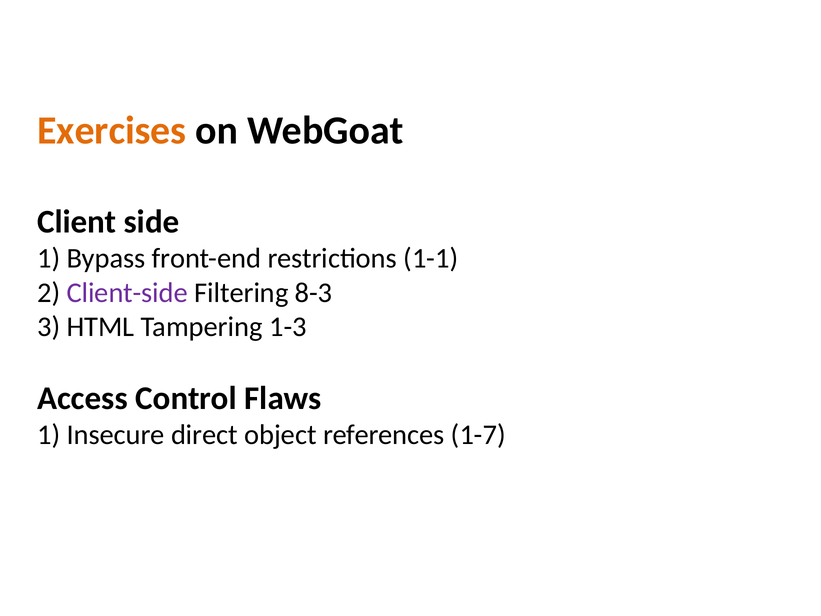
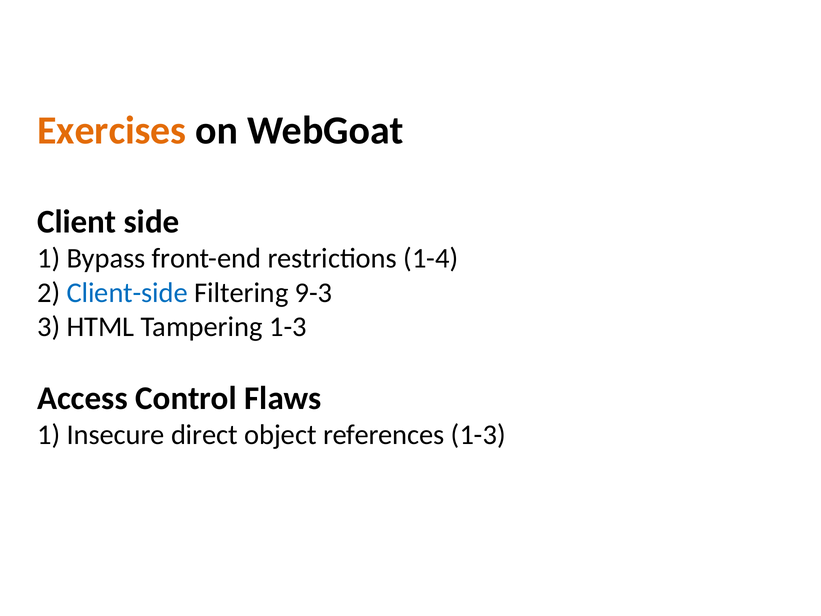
1-1: 1-1 -> 1-4 (431, 258)
Client-side colour: purple -> blue (127, 293)
8-3: 8-3 -> 9-3 (314, 293)
references 1-7: 1-7 -> 1-3 (478, 435)
